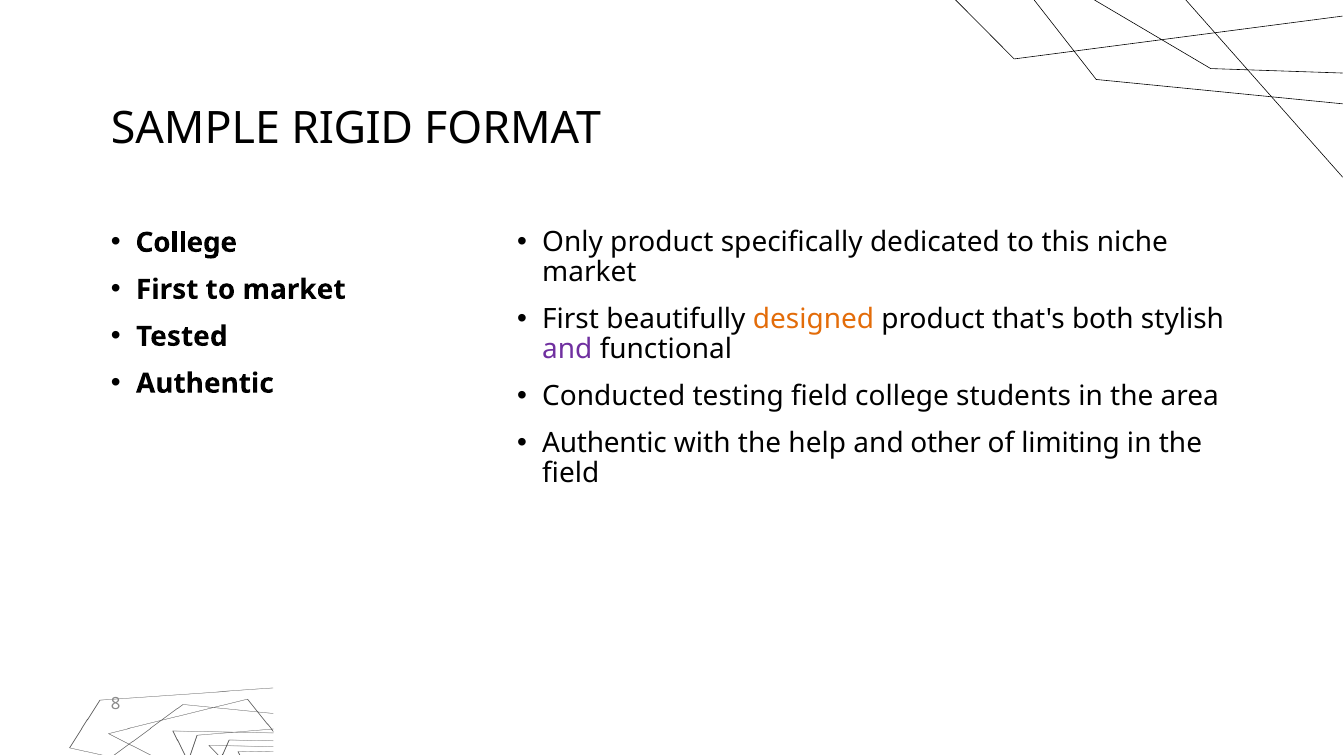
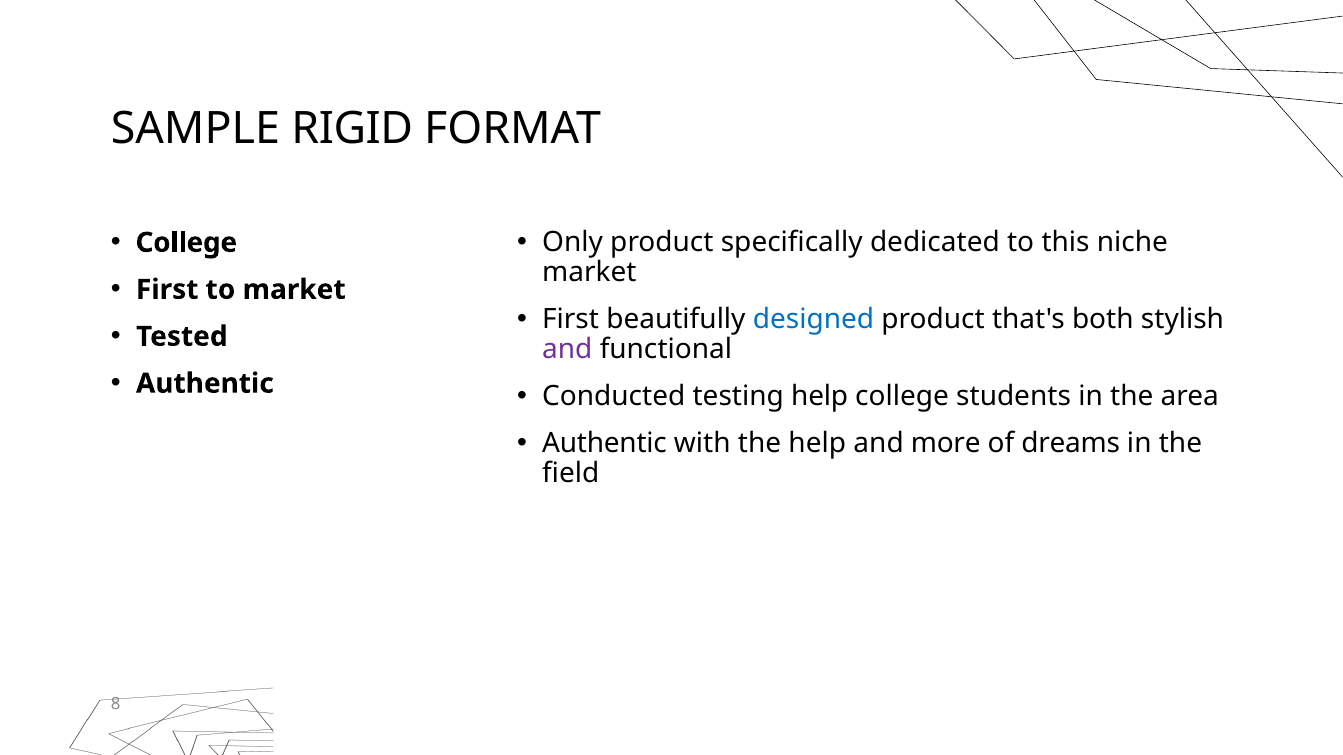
designed colour: orange -> blue (814, 320)
testing field: field -> help (820, 397)
other: other -> more (946, 444)
limiting: limiting -> dreams (1071, 444)
